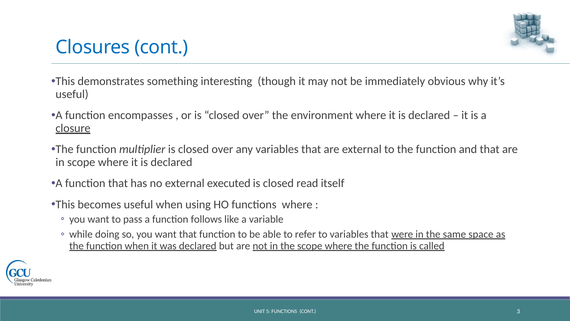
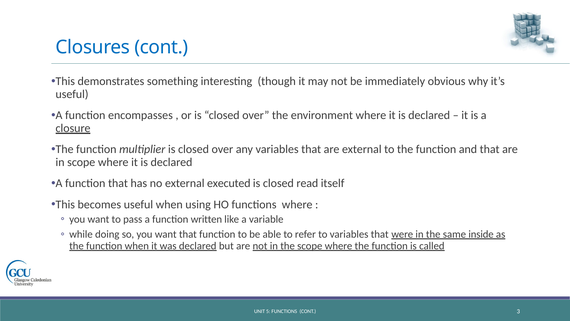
follows: follows -> written (206, 219)
space: space -> inside (481, 234)
